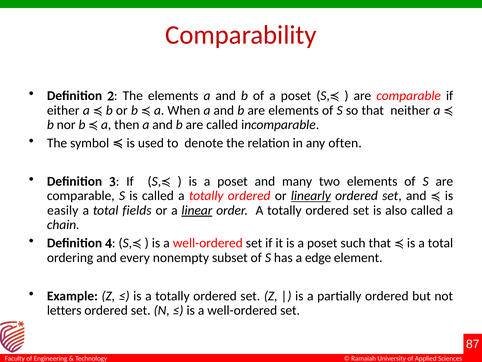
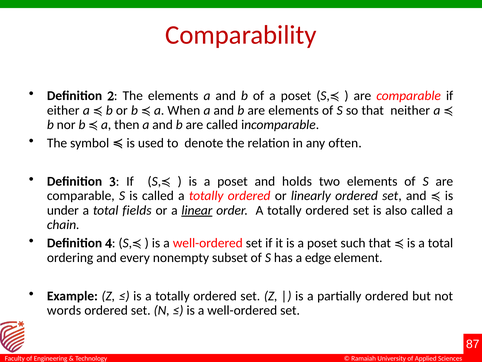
many: many -> holds (297, 181)
linearly underline: present -> none (311, 196)
easily: easily -> under (63, 210)
letters: letters -> words (64, 310)
